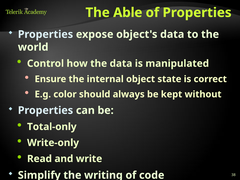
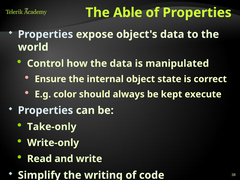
without: without -> execute (203, 94)
Total-only: Total-only -> Take-only (52, 127)
